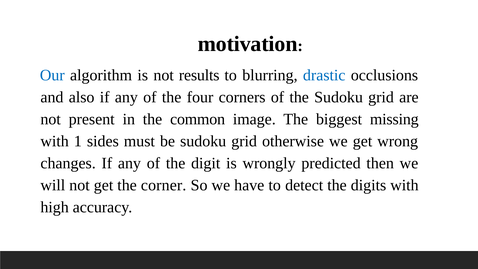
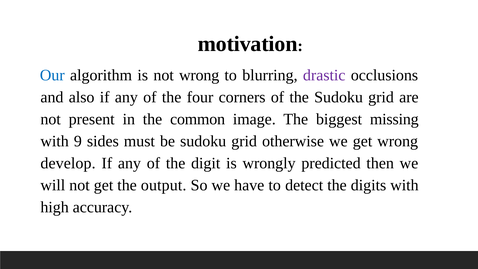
not results: results -> wrong (199, 75)
drastic colour: blue -> purple (324, 75)
1: 1 -> 9 (78, 141)
changes: changes -> develop (68, 163)
corner: corner -> output (164, 185)
